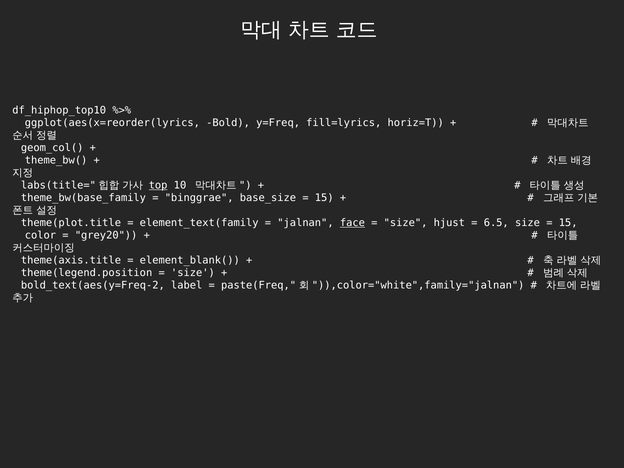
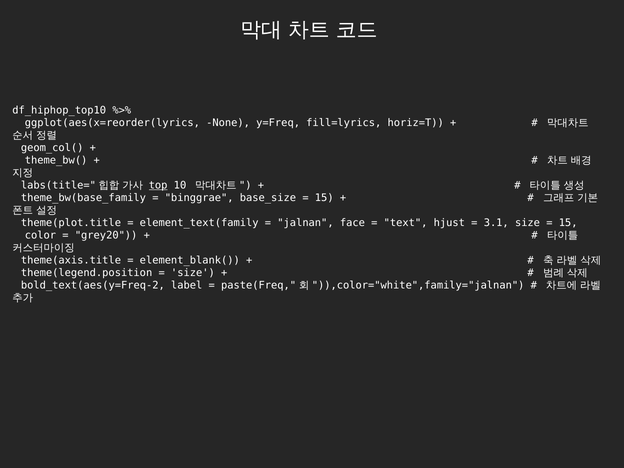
Bold: Bold -> None (228, 123)
face underline: present -> none (352, 223)
size: size -> text (406, 223)
6.5: 6.5 -> 3.1 (496, 223)
